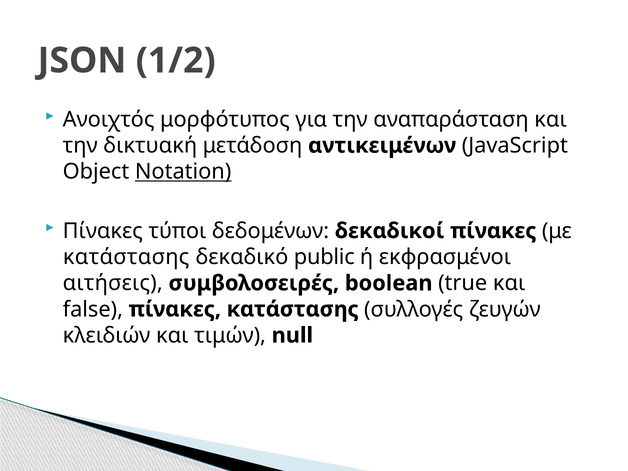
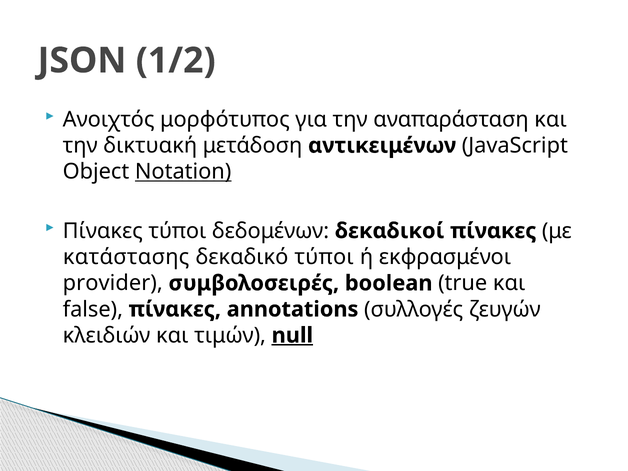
δεκαδικό public: public -> τύποι (324, 257)
αιτήσεις: αιτήσεις -> provider (113, 283)
πίνακες κατάστασης: κατάστασης -> annotations (293, 309)
null underline: none -> present (292, 335)
